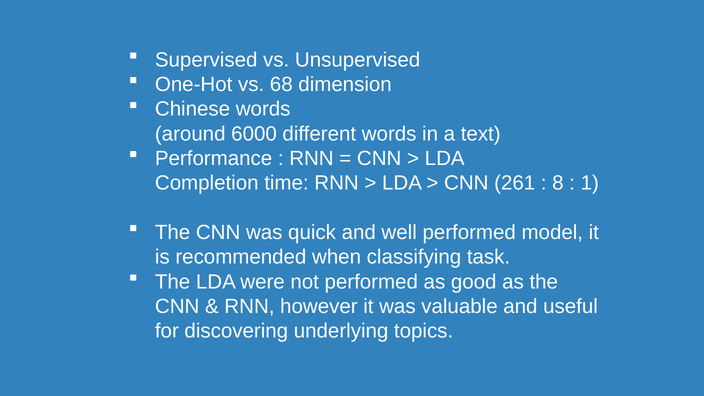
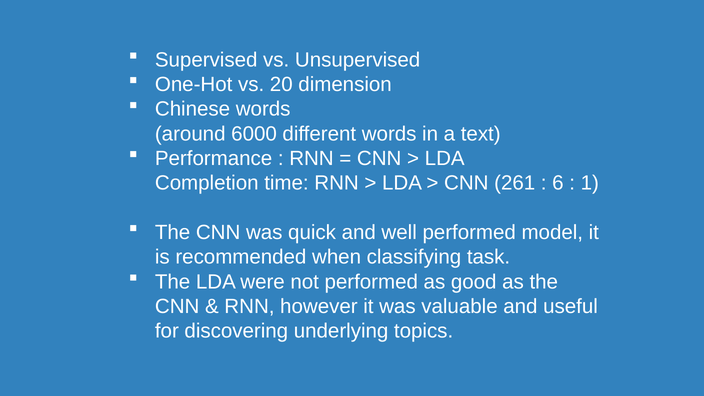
68: 68 -> 20 (281, 85)
8: 8 -> 6 (558, 183)
